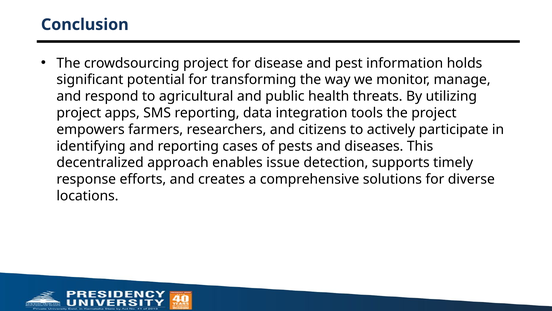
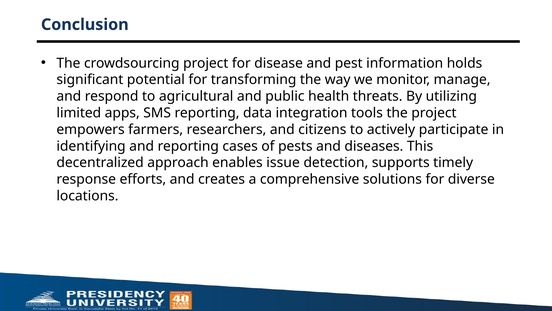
project: project -> limited (79, 113)
